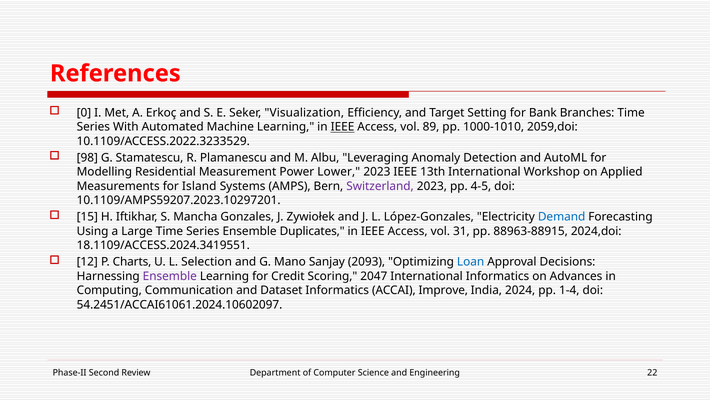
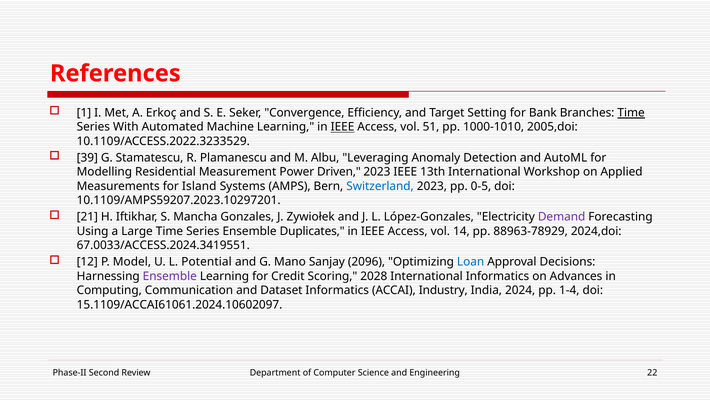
0: 0 -> 1 (84, 113)
Visualization: Visualization -> Convergence (304, 113)
Time underline: none -> present (631, 113)
89: 89 -> 51 (431, 127)
2059,doi: 2059,doi -> 2005,doi (552, 127)
98: 98 -> 39 (87, 158)
Lower: Lower -> Driven (339, 172)
Switzerland colour: purple -> blue (380, 186)
4-5: 4-5 -> 0-5 (481, 186)
15: 15 -> 21 (87, 217)
Demand colour: blue -> purple (562, 217)
31: 31 -> 14 (461, 231)
88963-88915: 88963-88915 -> 88963-78929 (531, 231)
18.1109/ACCESS.2024.3419551: 18.1109/ACCESS.2024.3419551 -> 67.0033/ACCESS.2024.3419551 (163, 245)
Charts: Charts -> Model (132, 262)
Selection: Selection -> Potential (207, 262)
2093: 2093 -> 2096 (367, 262)
2047: 2047 -> 2028 (374, 276)
Improve: Improve -> Industry (443, 290)
54.2451/ACCAI61061.2024.10602097: 54.2451/ACCAI61061.2024.10602097 -> 15.1109/ACCAI61061.2024.10602097 (180, 304)
